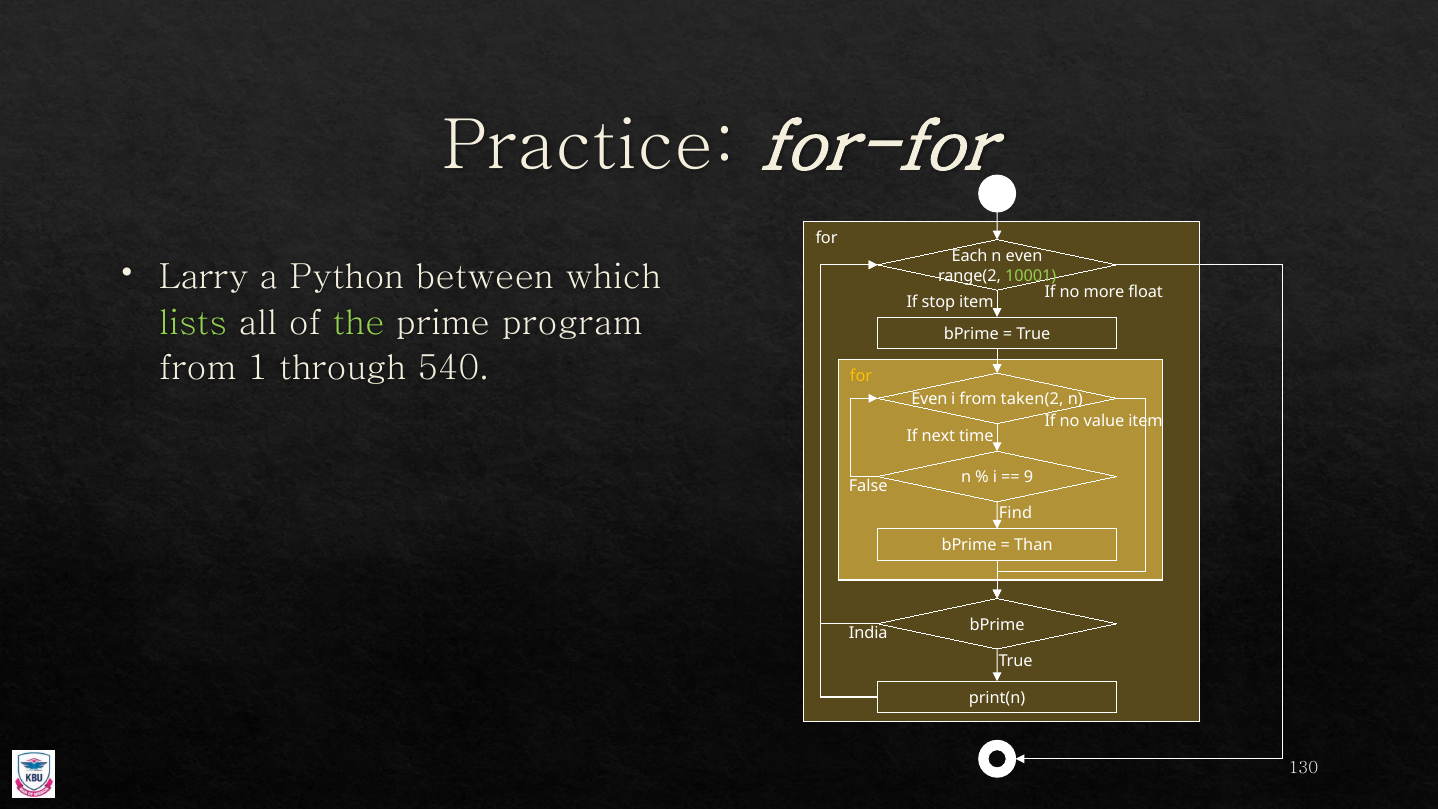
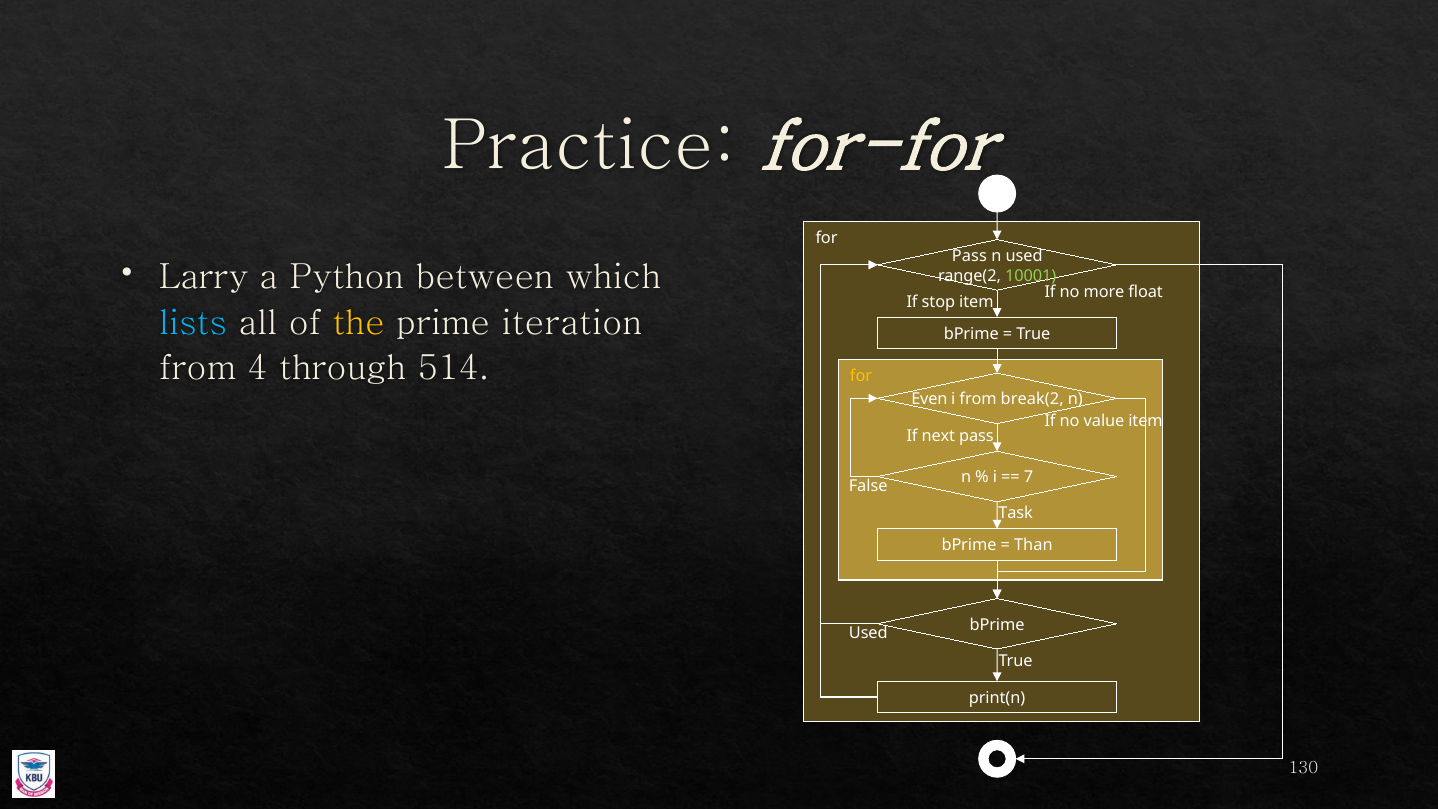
Each: Each -> Pass (969, 256)
n even: even -> used (1024, 256)
lists colour: light green -> light blue (193, 323)
the colour: light green -> yellow (359, 323)
program: program -> iteration (572, 323)
1: 1 -> 4 (258, 368)
540: 540 -> 514 (453, 368)
taken(2: taken(2 -> break(2 (1032, 399)
next time: time -> pass (976, 436)
9: 9 -> 7 (1029, 477)
Find: Find -> Task (1016, 513)
India: India -> Used (868, 633)
